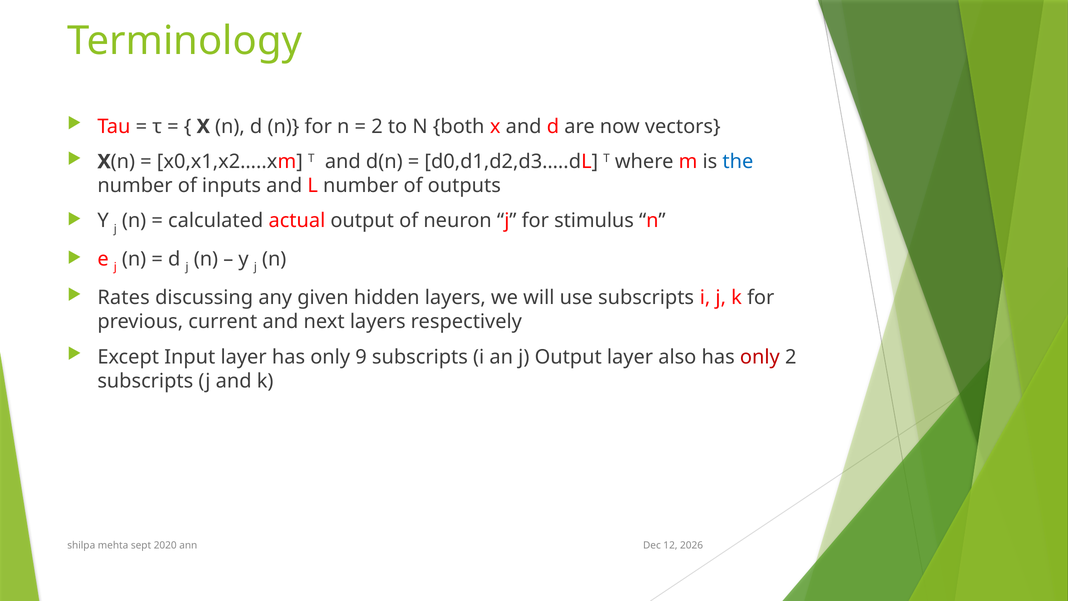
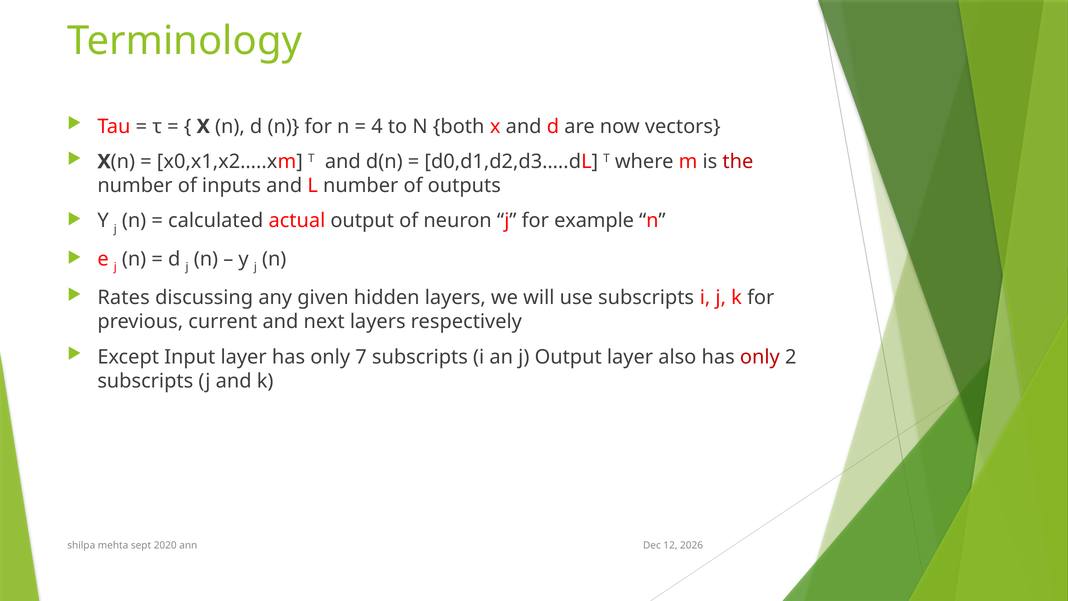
2: 2 -> 4 (377, 126)
the colour: blue -> red (738, 162)
stimulus: stimulus -> example (594, 221)
9: 9 -> 7 (361, 357)
